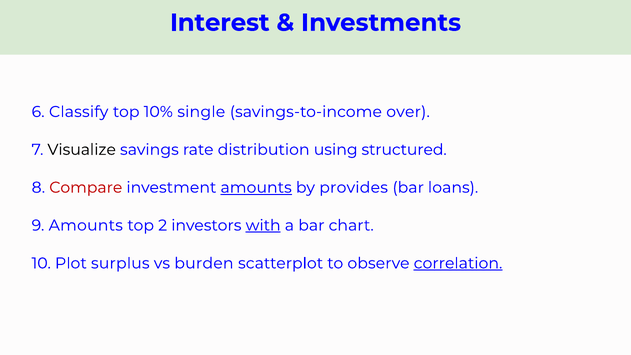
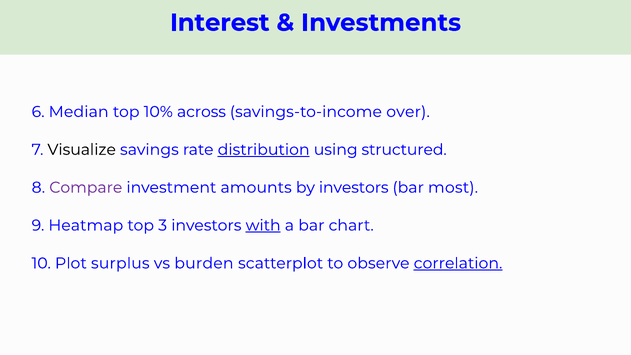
Classify: Classify -> Median (79, 112)
single: single -> across (201, 112)
distribution underline: none -> present (264, 150)
Compare colour: red -> purple (86, 187)
amounts underline: present -> none (256, 187)
by provides: provides -> investors (354, 187)
loans: loans -> most (453, 187)
9 Amounts: Amounts -> Heatmap (86, 225)
2: 2 -> 3 (163, 225)
